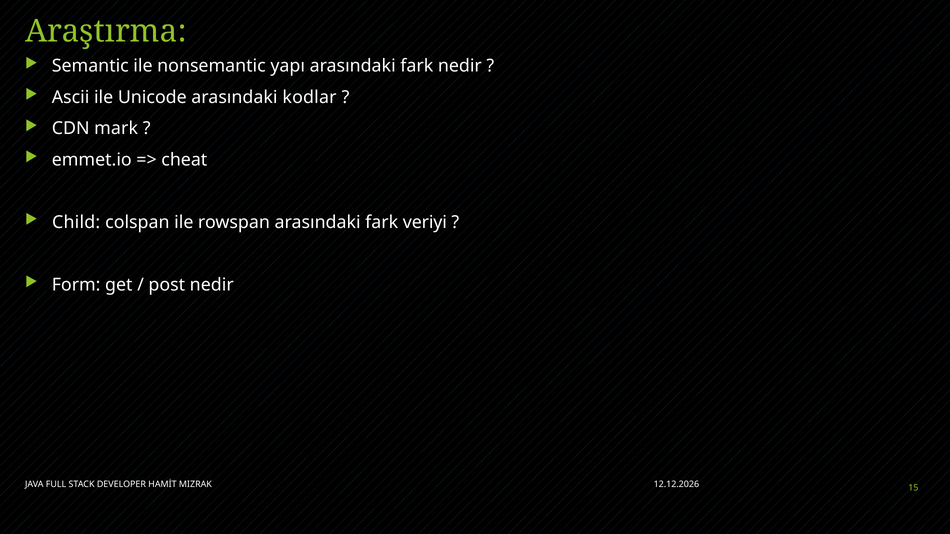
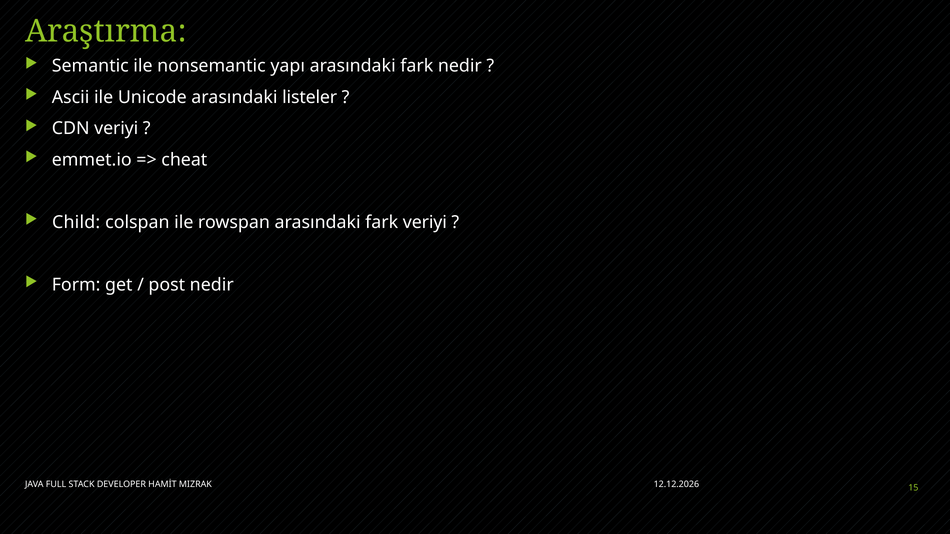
kodlar: kodlar -> listeler (310, 97)
CDN mark: mark -> veriyi (116, 129)
